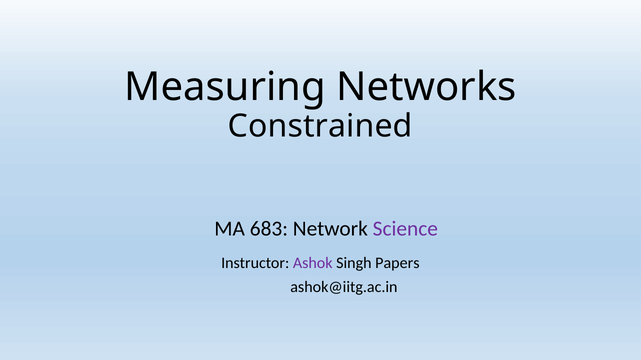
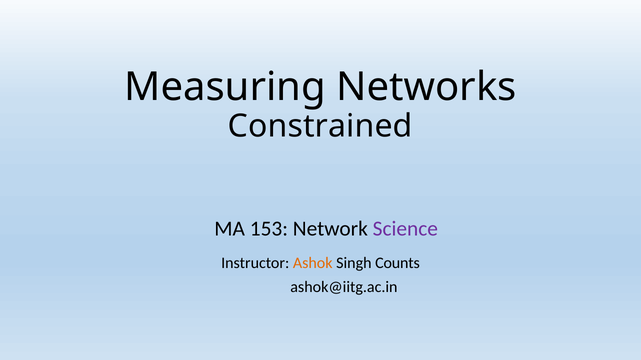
683: 683 -> 153 (269, 229)
Ashok colour: purple -> orange (313, 264)
Papers: Papers -> Counts (397, 264)
